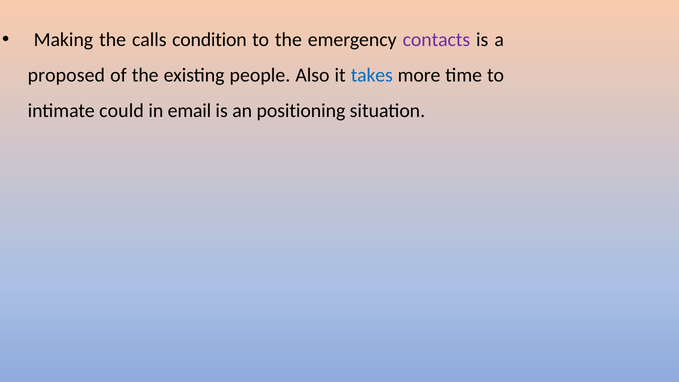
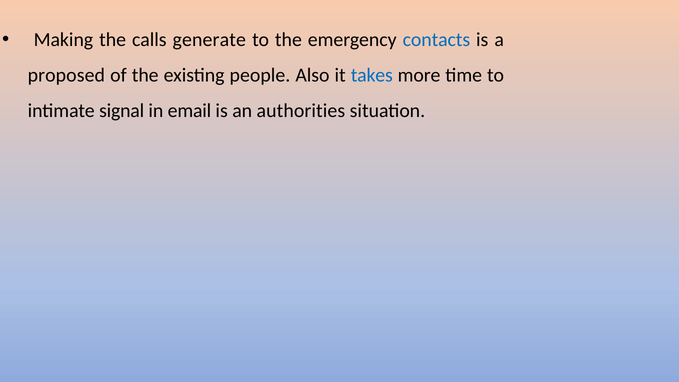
condition: condition -> generate (209, 40)
contacts colour: purple -> blue (436, 40)
could: could -> signal (122, 111)
positioning: positioning -> authorities (301, 111)
